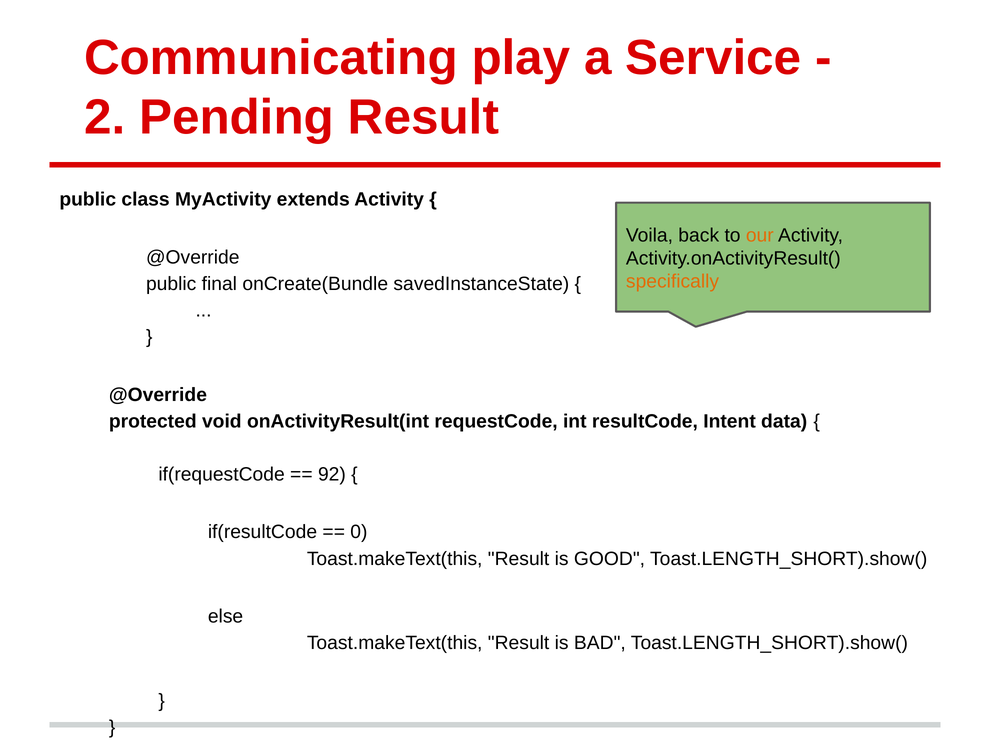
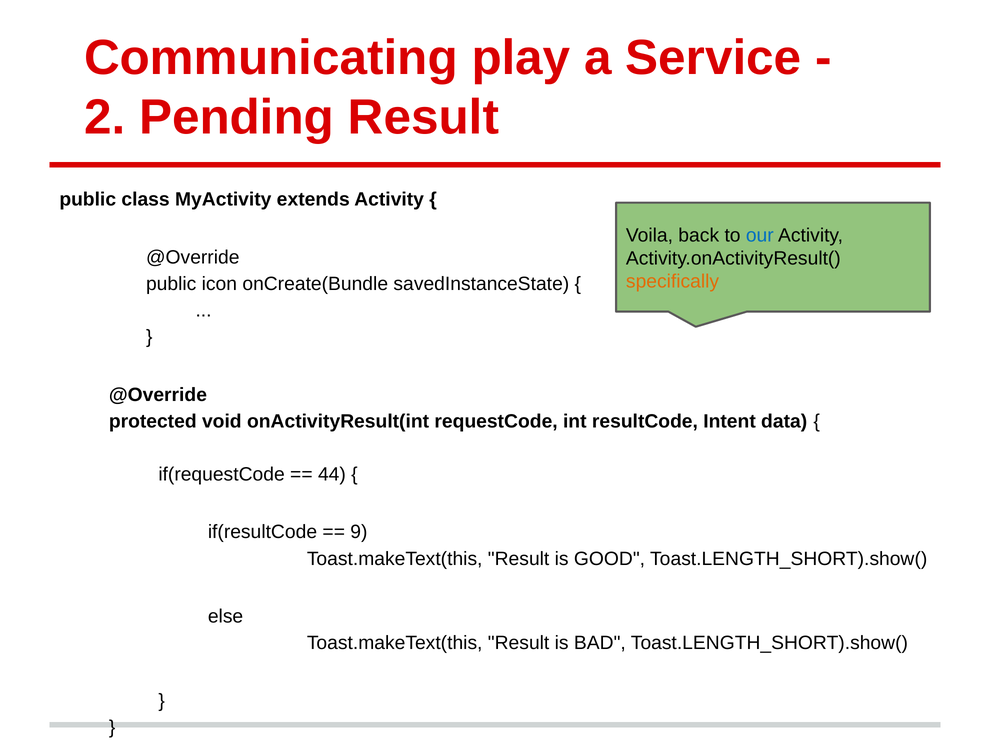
our colour: orange -> blue (760, 236)
final: final -> icon (219, 284)
92: 92 -> 44 (332, 475)
0: 0 -> 9 (359, 532)
